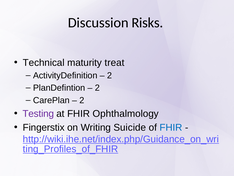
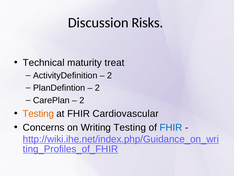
Testing colour: purple -> orange (38, 113)
Ophthalmology: Ophthalmology -> Cardiovascular (126, 113)
Fingerstix: Fingerstix -> Concerns (44, 127)
Writing Suicide: Suicide -> Testing (130, 127)
